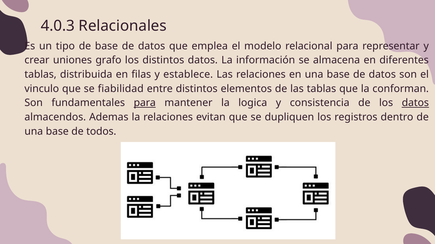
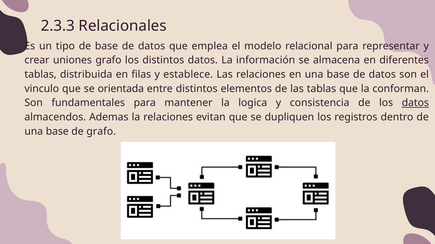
4.0.3: 4.0.3 -> 2.3.3 (58, 26)
fiabilidad: fiabilidad -> orientada (121, 89)
para underline: present -> none (145, 103)
de todos: todos -> grafo (101, 132)
